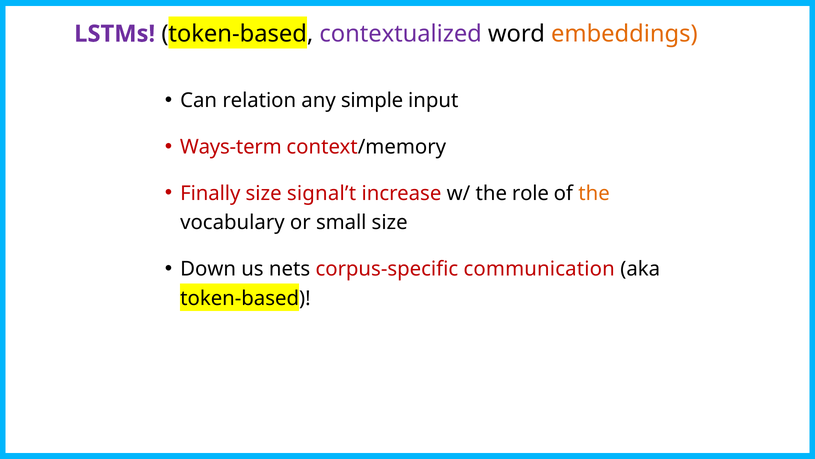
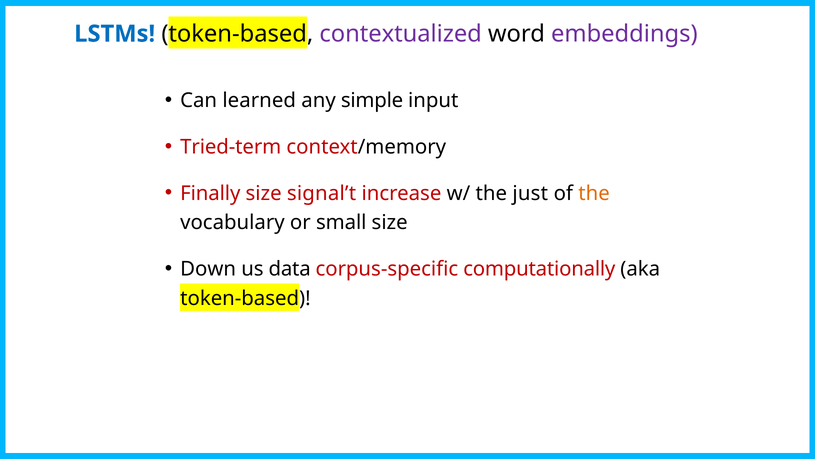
LSTMs colour: purple -> blue (115, 34)
embeddings colour: orange -> purple (624, 34)
relation: relation -> learned (259, 100)
Ways-term: Ways-term -> Tried-term (231, 147)
role: role -> just (530, 193)
nets: nets -> data (290, 269)
communication: communication -> computationally (539, 269)
